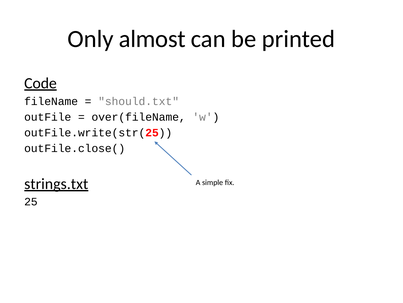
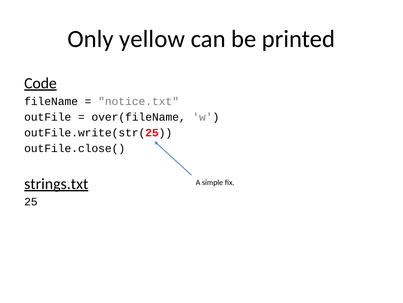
almost: almost -> yellow (152, 39)
should.txt: should.txt -> notice.txt (139, 101)
